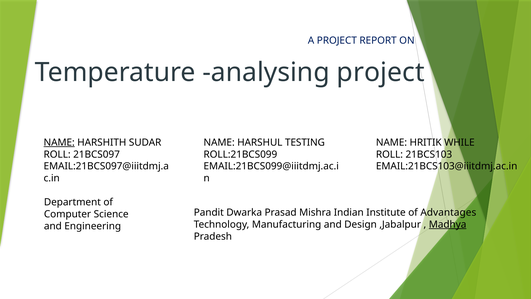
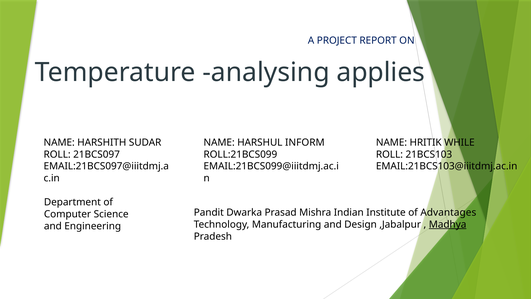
analysing project: project -> applies (381, 72)
NAME underline: present -> none (59, 142)
TESTING: TESTING -> INFORM (305, 142)
